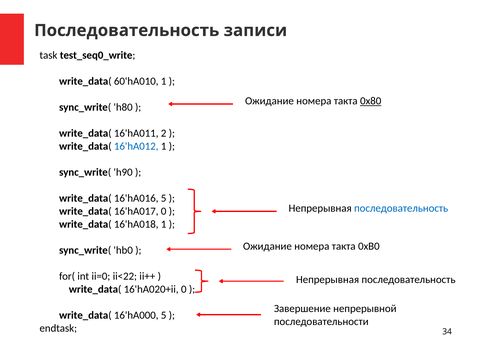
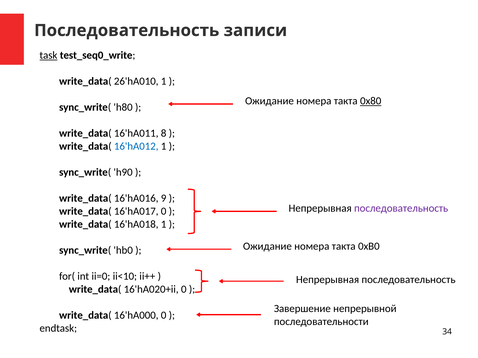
task underline: none -> present (48, 55)
60'hA010: 60'hA010 -> 26'hA010 (136, 81)
2: 2 -> 8 (164, 133)
16'hA016 5: 5 -> 9 (164, 199)
последовательность colour: blue -> purple (401, 209)
ii<22: ii<22 -> ii<10 (125, 277)
16'hA000 5: 5 -> 0 (164, 316)
